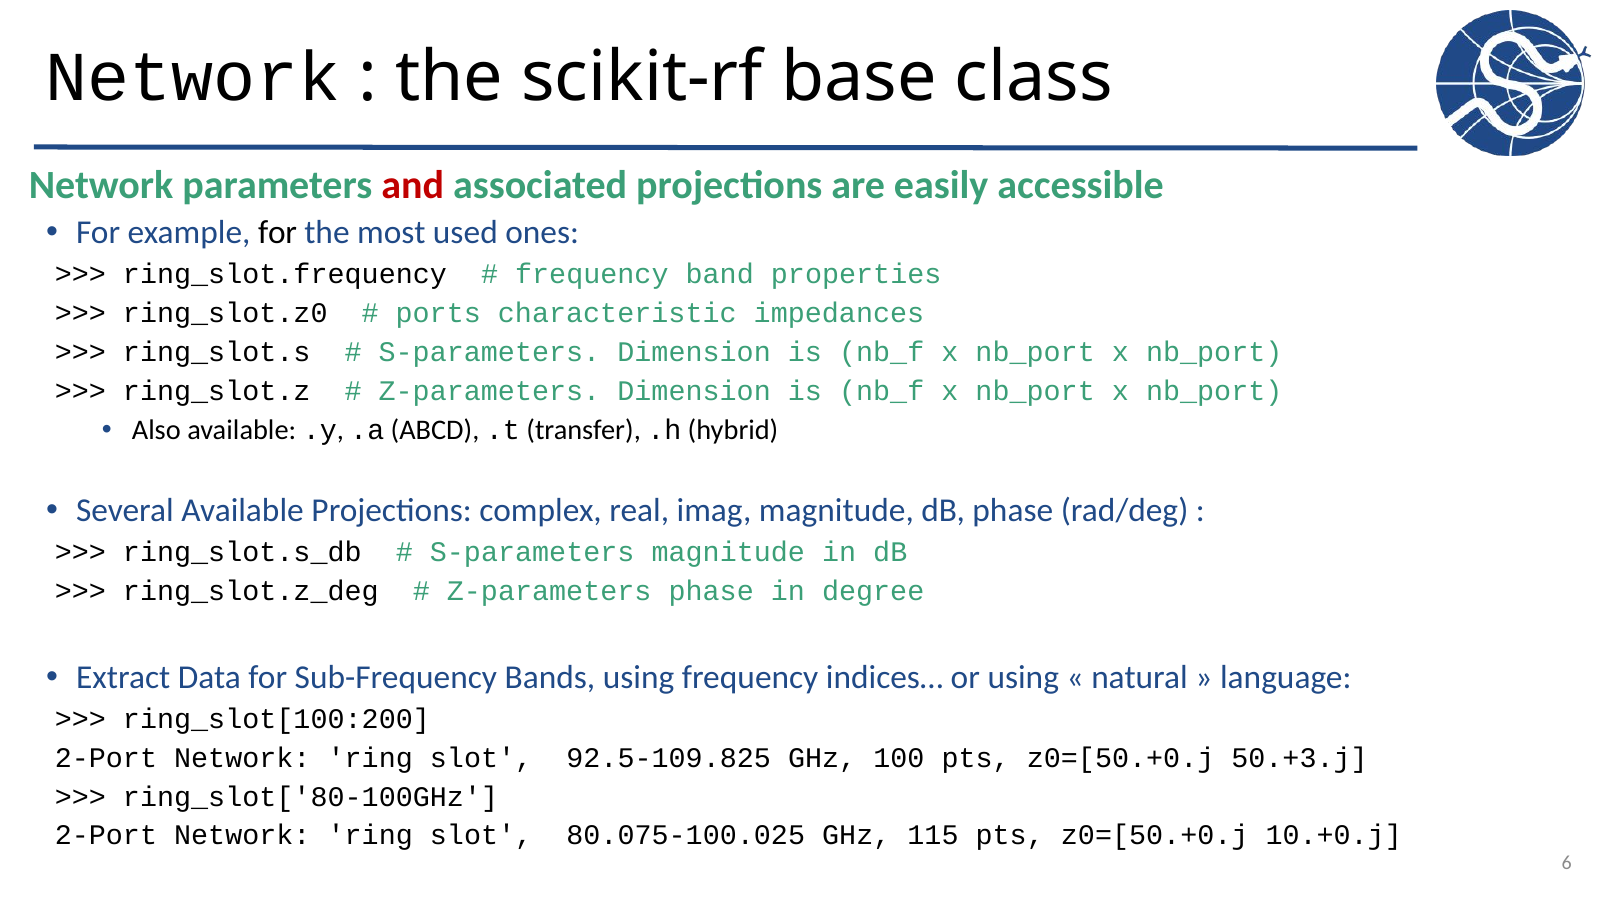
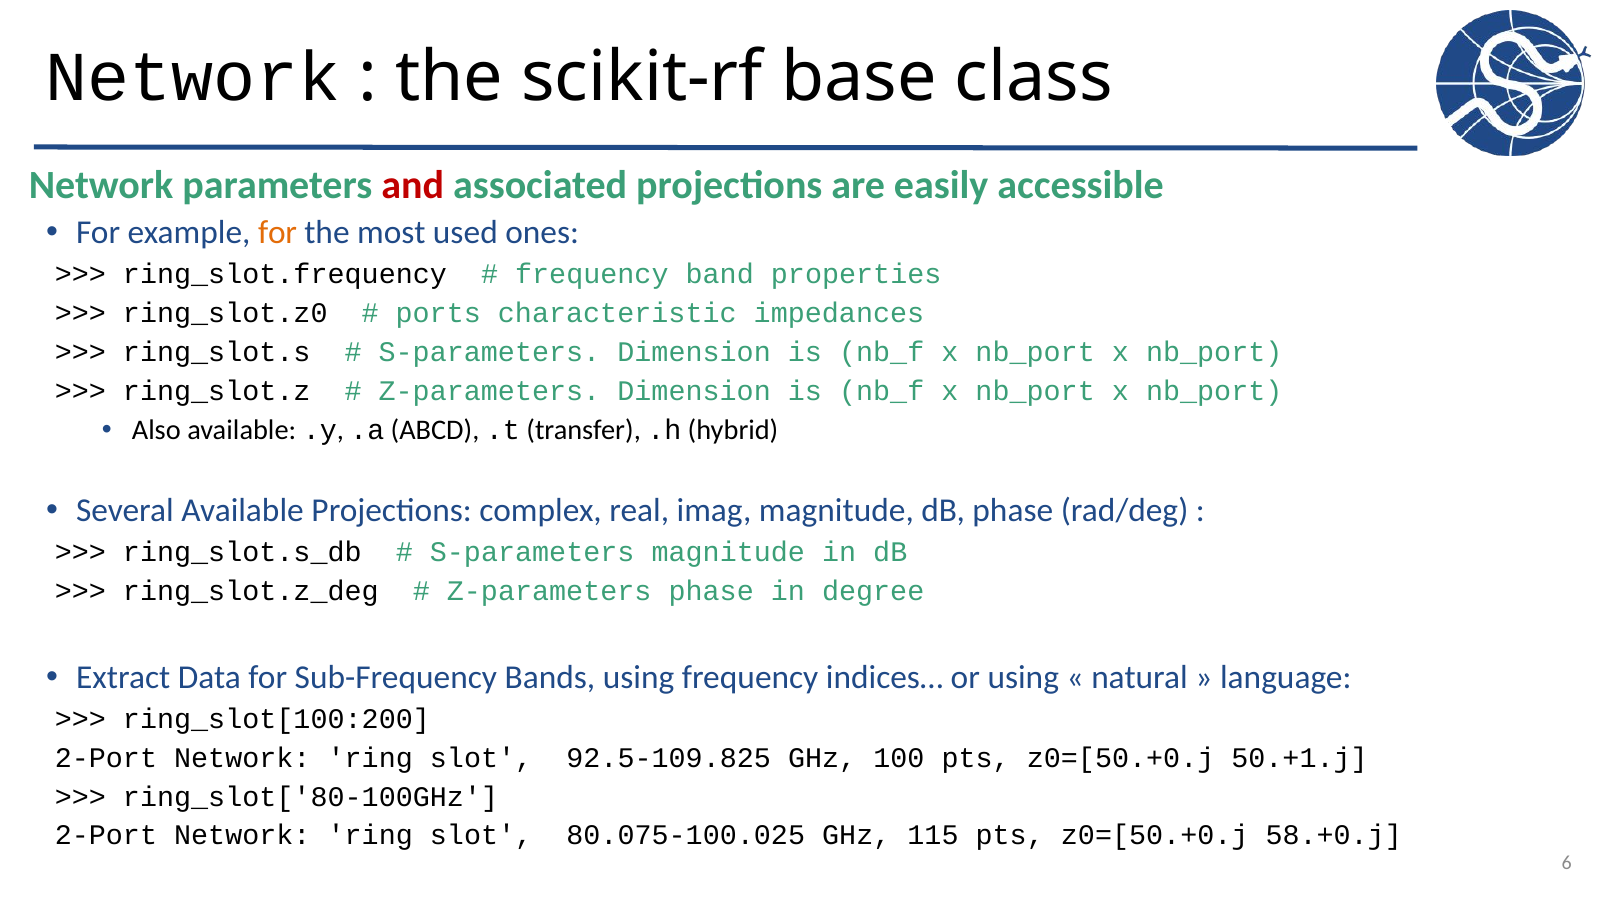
for colour: black -> orange (278, 233)
50.+3.j: 50.+3.j -> 50.+1.j (1300, 758)
10.+0.j: 10.+0.j -> 58.+0.j (1334, 836)
